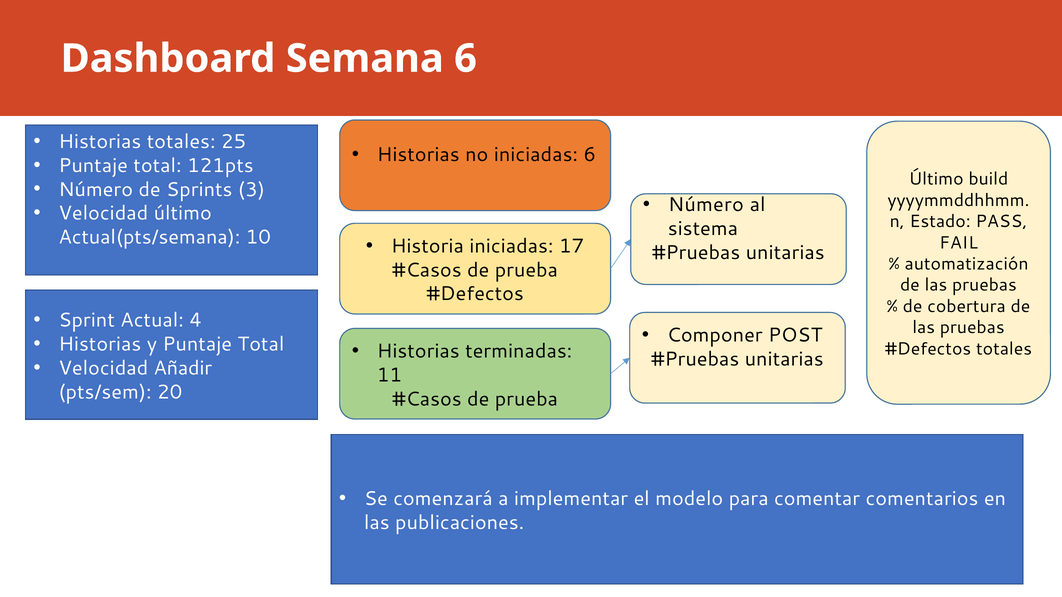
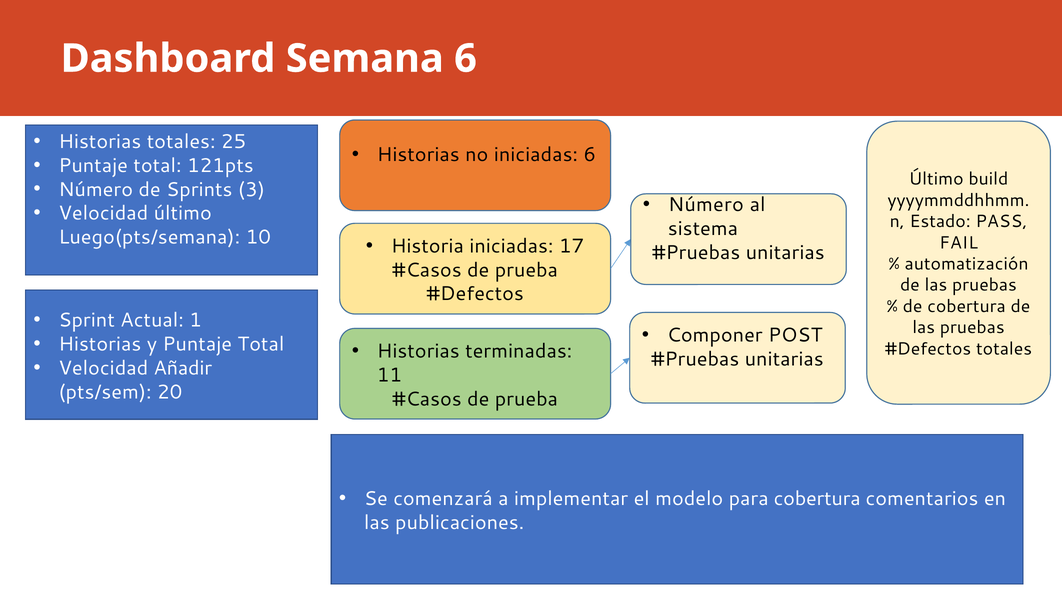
Actual(pts/semana: Actual(pts/semana -> Luego(pts/semana (149, 237)
4: 4 -> 1 (196, 320)
para comentar: comentar -> cobertura (817, 499)
